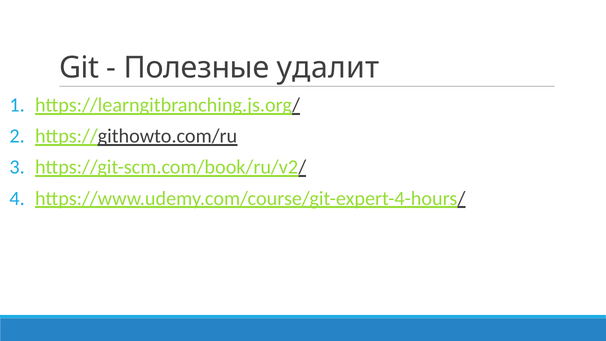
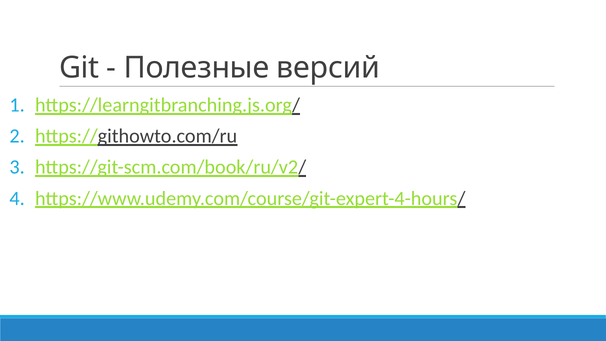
удалит: удалит -> версий (328, 68)
